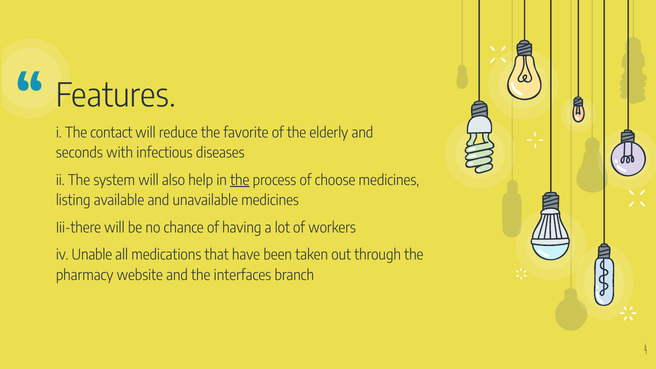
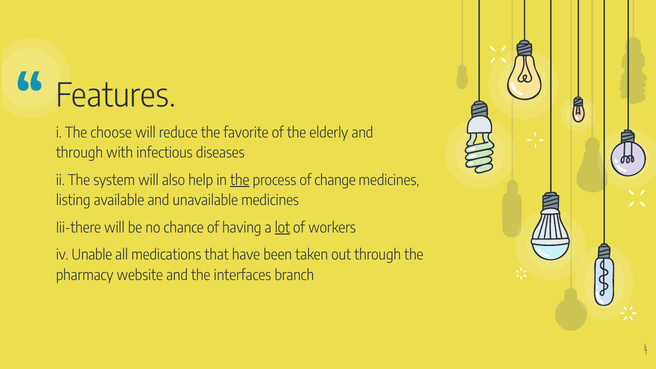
contact: contact -> choose (111, 133)
seconds: seconds -> through (79, 153)
choose: choose -> change (335, 180)
lot underline: none -> present (282, 228)
